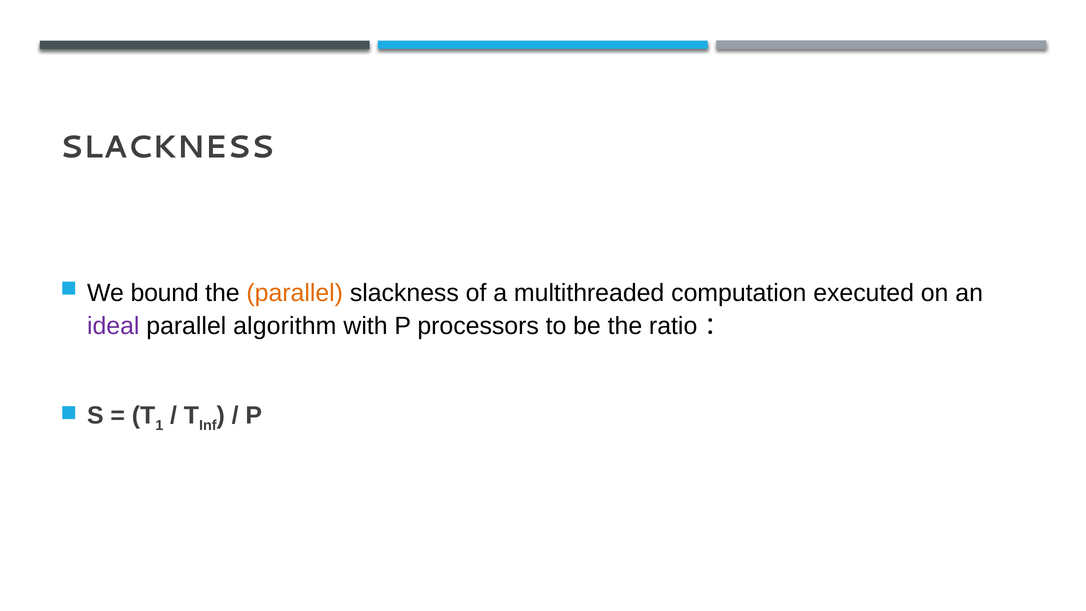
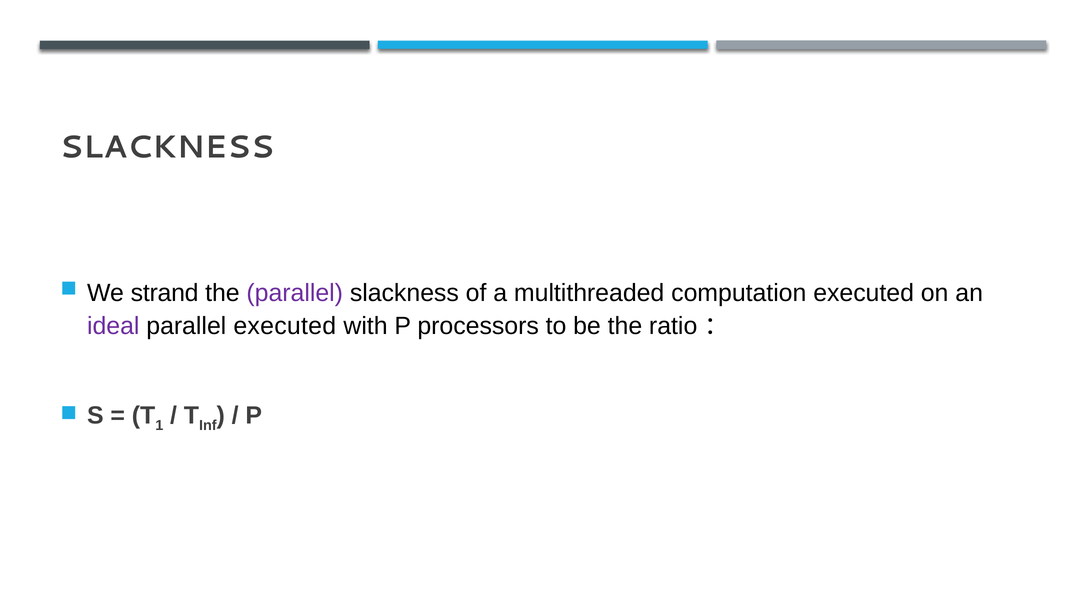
bound: bound -> strand (165, 293)
parallel colour: orange -> purple (295, 293)
parallel algorithm: algorithm -> executed (285, 326)
